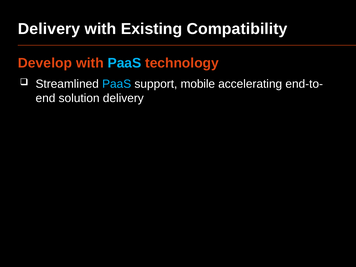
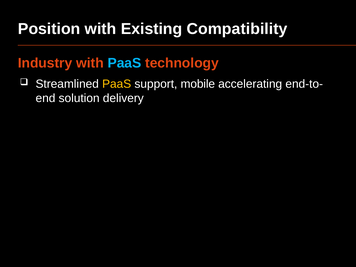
Delivery: Delivery -> Position (49, 29)
Develop: Develop -> Industry (45, 63)
PaaS colour: light blue -> yellow (117, 84)
